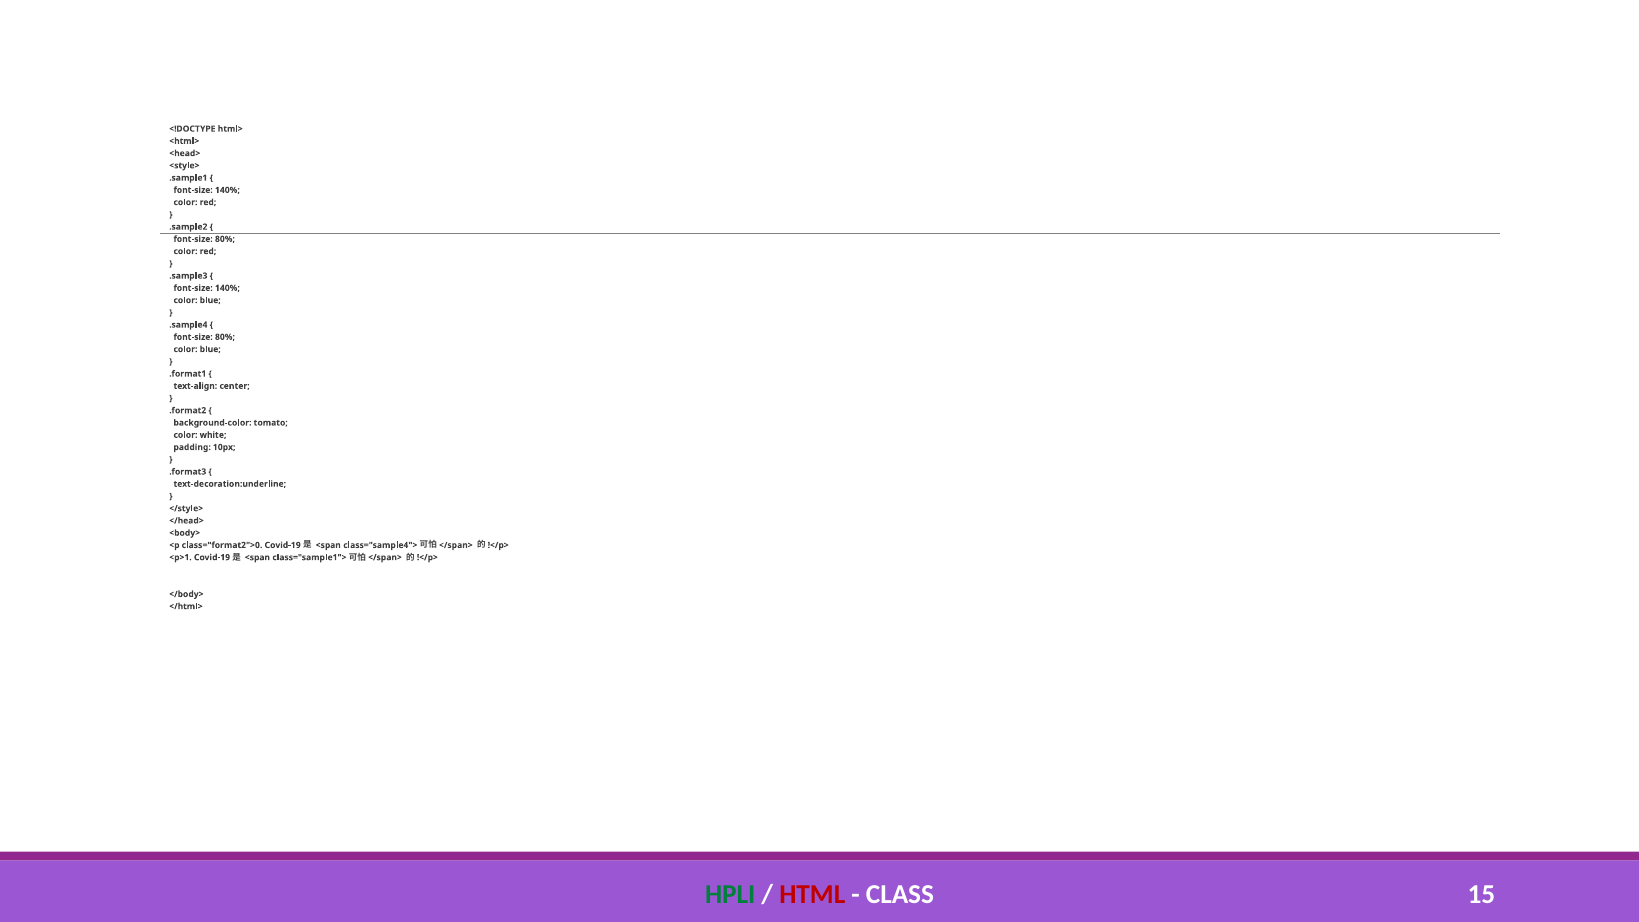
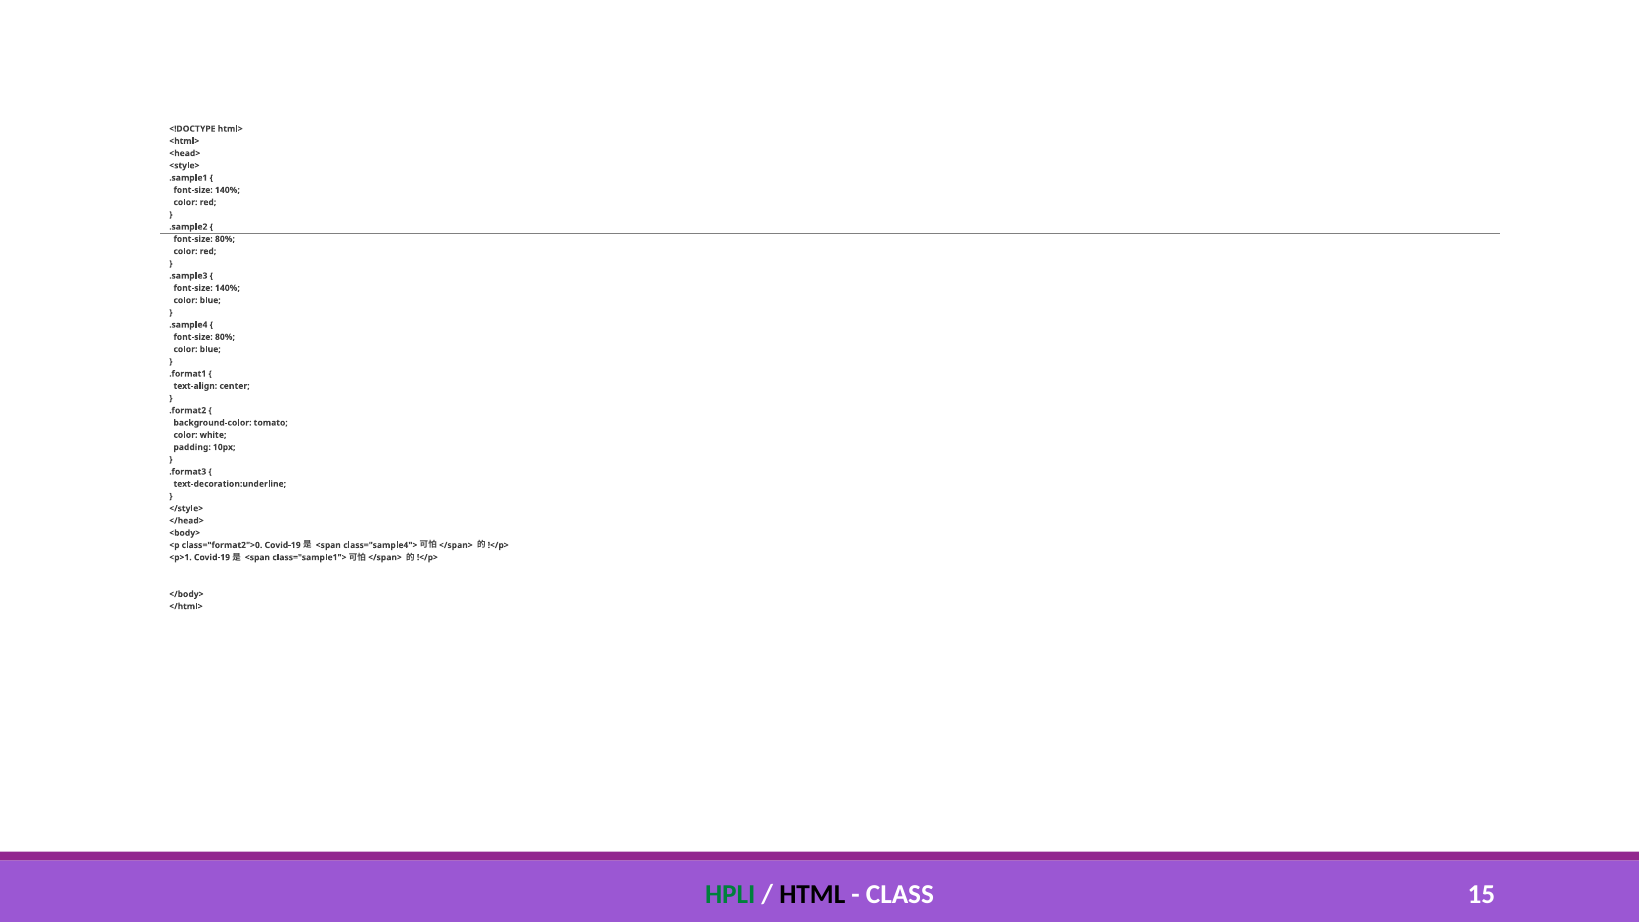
HTML colour: red -> black (812, 894)
